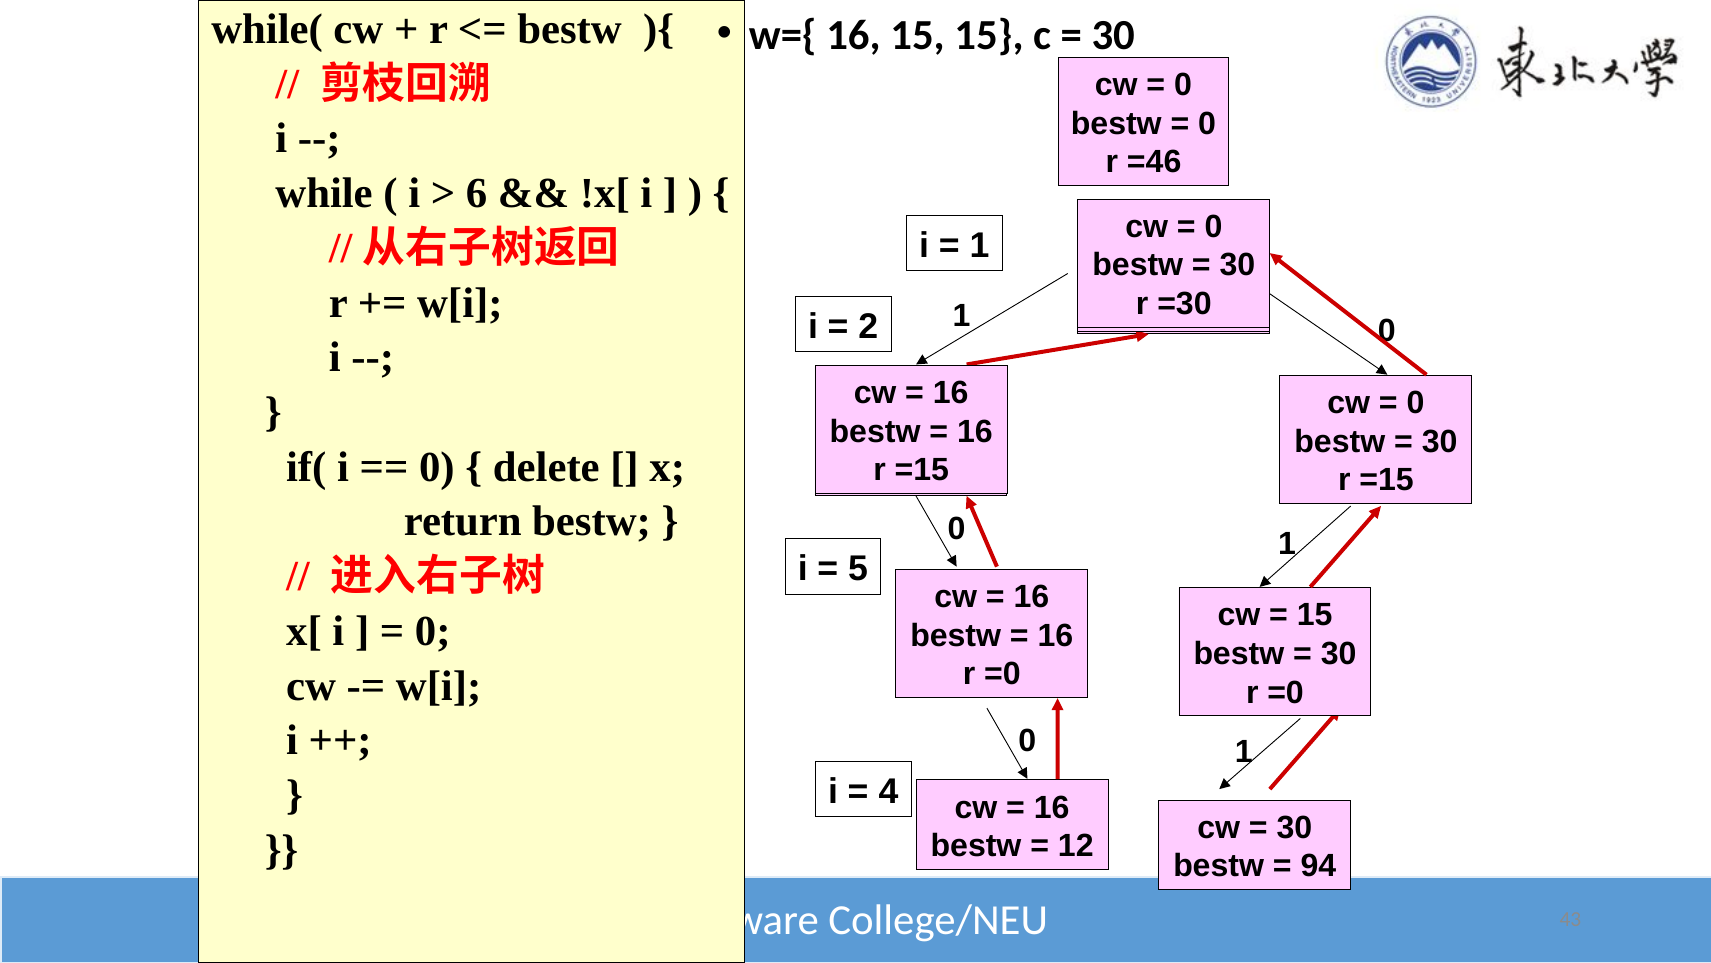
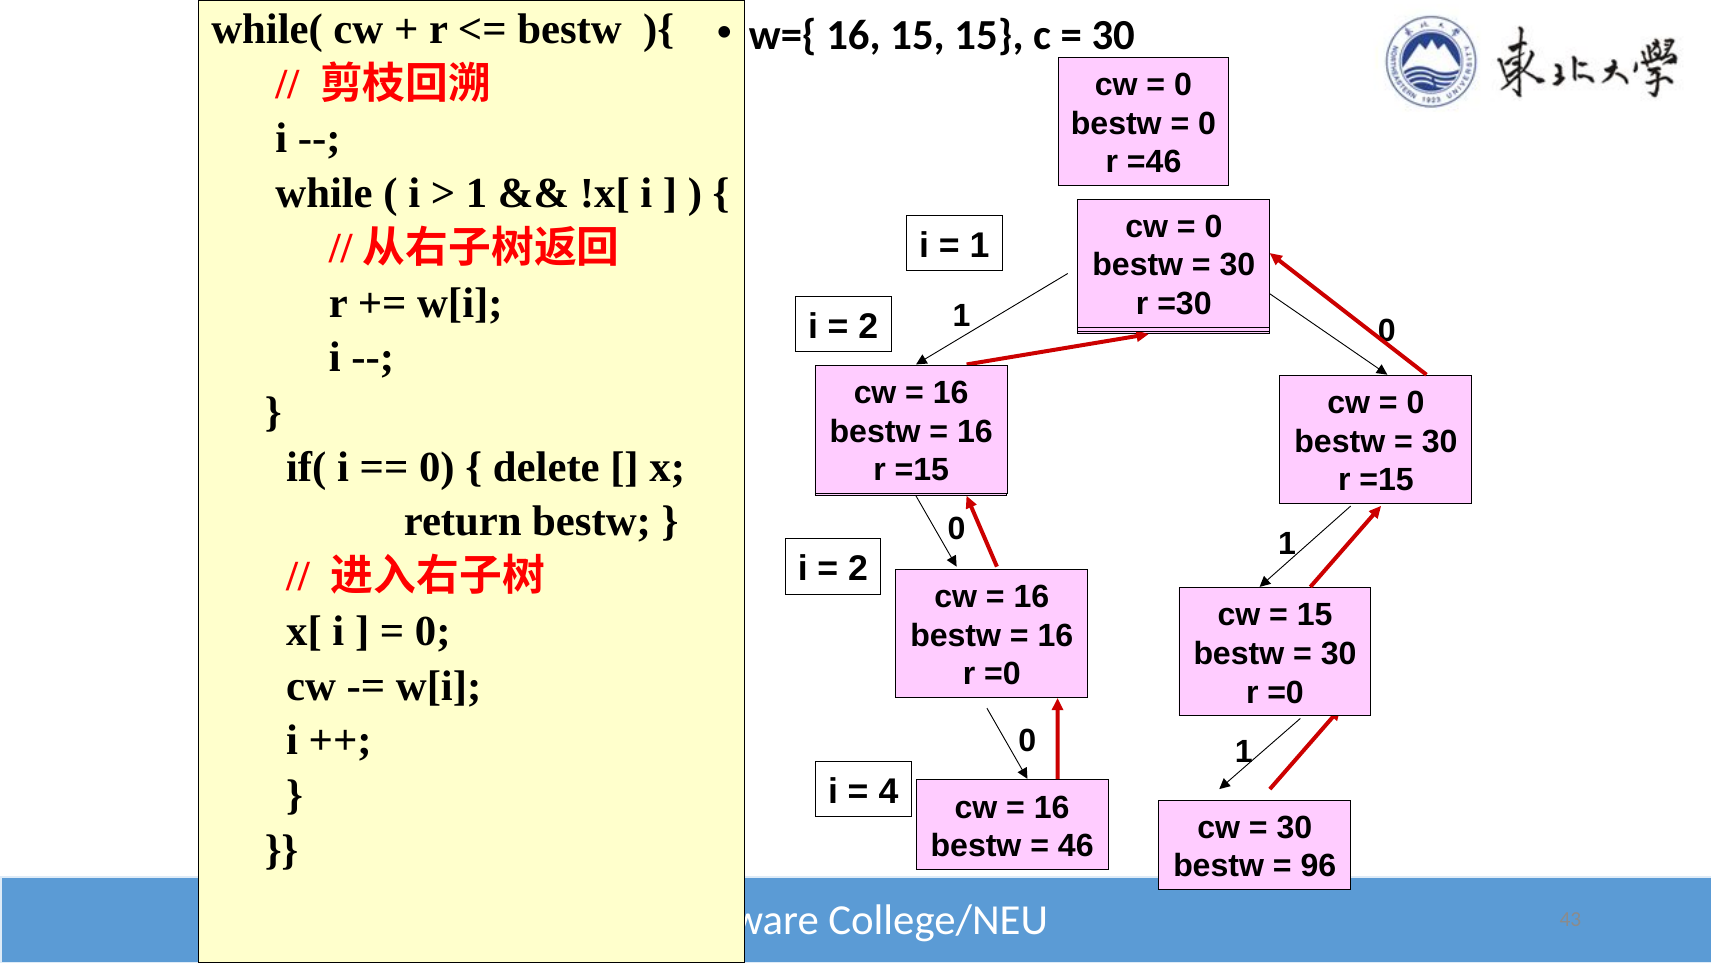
6: 6 -> 1 (477, 193)
5: 5 -> 2 (858, 569)
12: 12 -> 46 (1076, 846)
94: 94 -> 96 (1318, 866)
